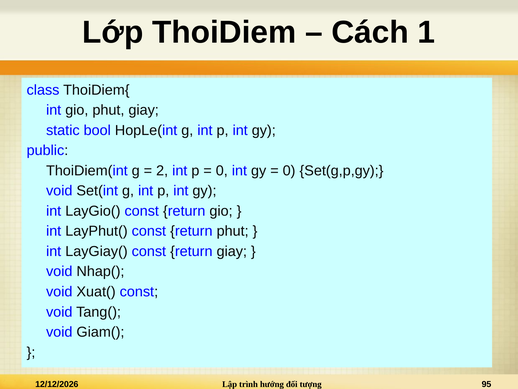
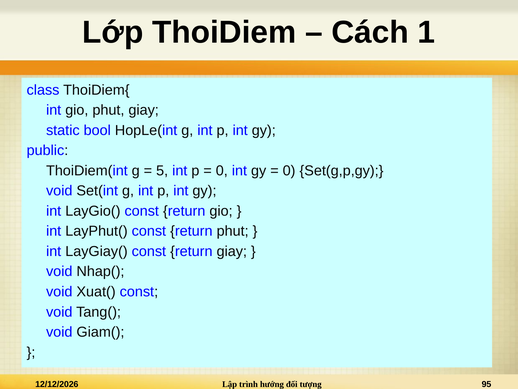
2: 2 -> 5 (162, 170)
